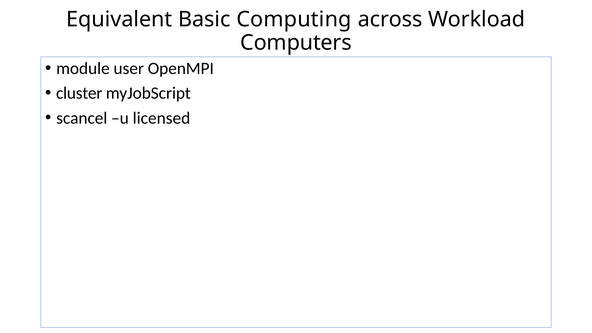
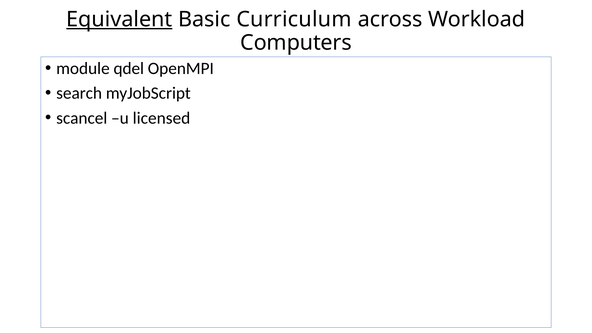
Equivalent underline: none -> present (119, 19)
Computing: Computing -> Curriculum (294, 19)
user: user -> qdel (129, 68)
cluster: cluster -> search (79, 93)
